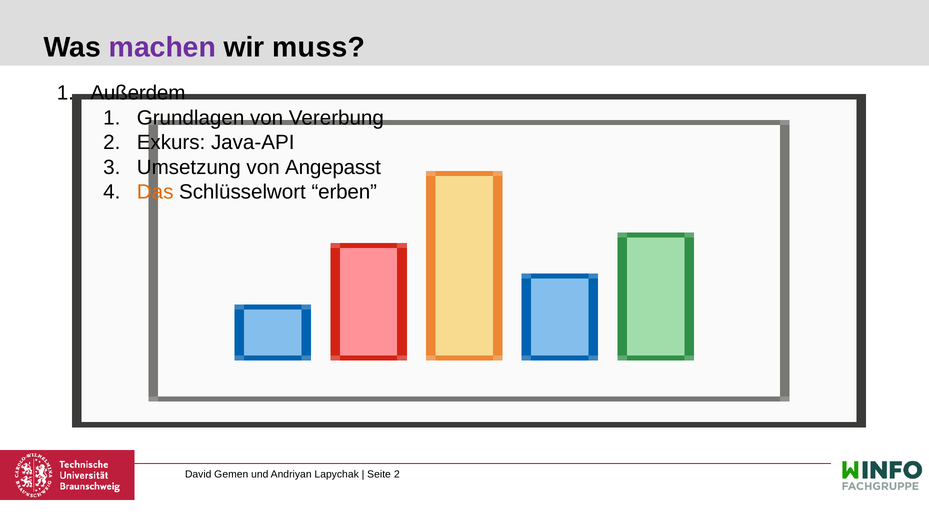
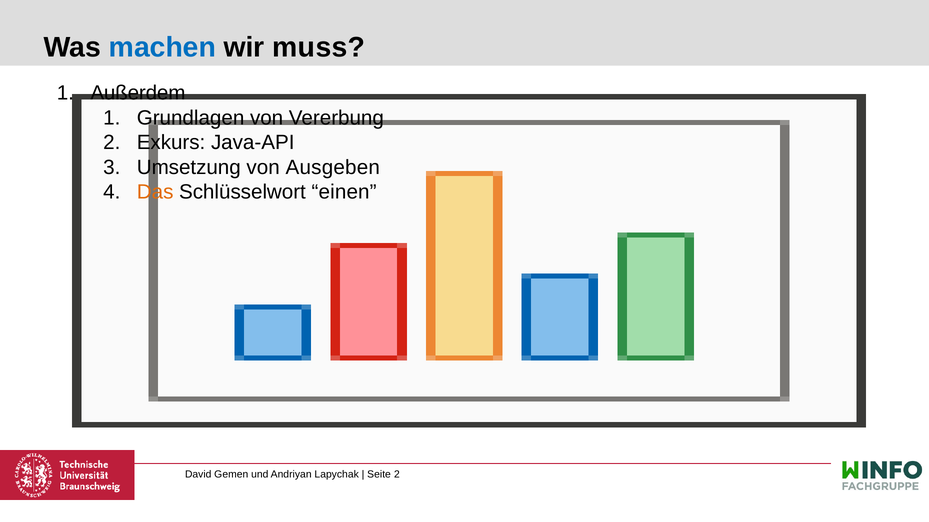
machen colour: purple -> blue (162, 47)
Angepasst: Angepasst -> Ausgeben (333, 168)
erben: erben -> einen (344, 192)
